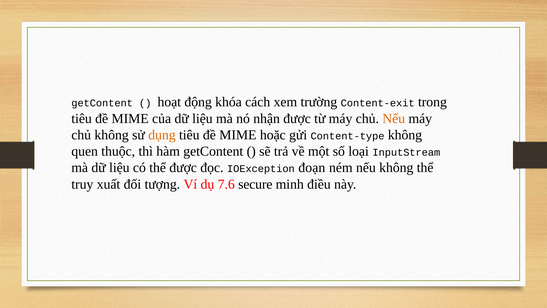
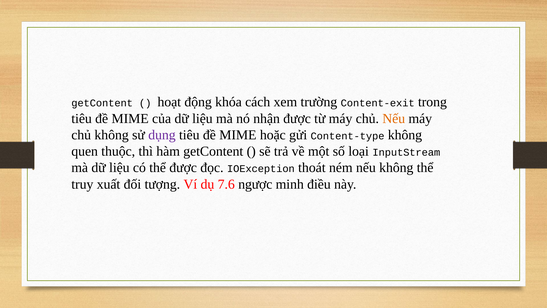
dụng colour: orange -> purple (162, 135)
đoạn: đoạn -> thoát (312, 168)
secure: secure -> ngược (255, 184)
